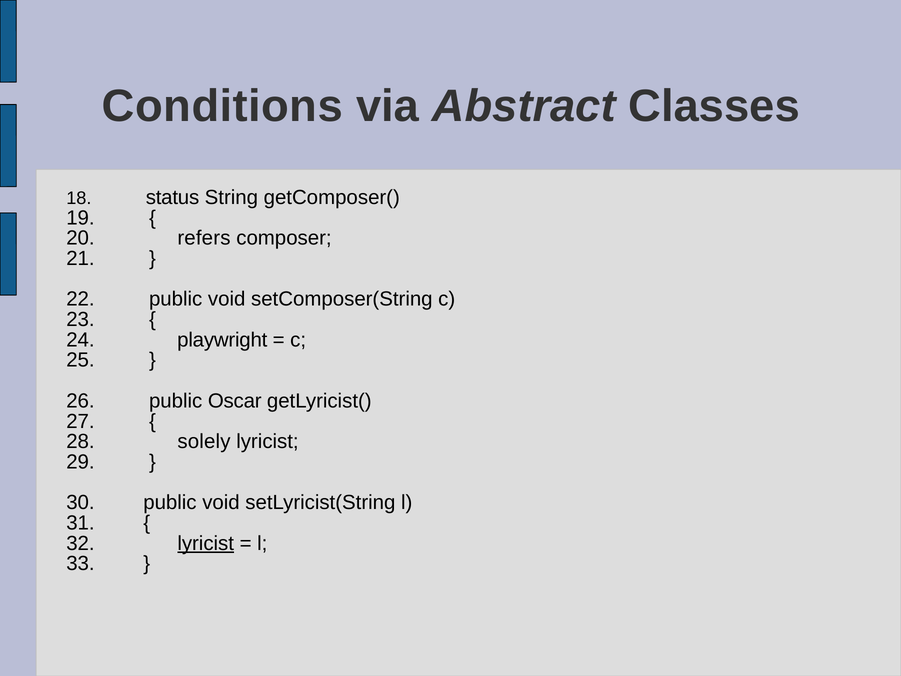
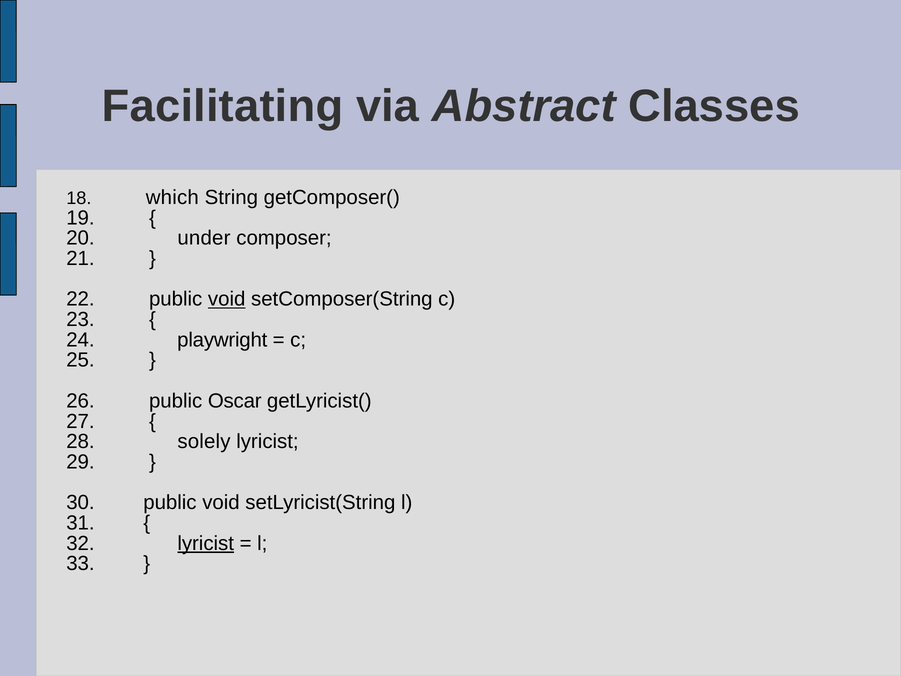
Conditions: Conditions -> Facilitating (223, 106)
status: status -> which (172, 197)
refers: refers -> under (204, 238)
void underline: none -> present (227, 299)
